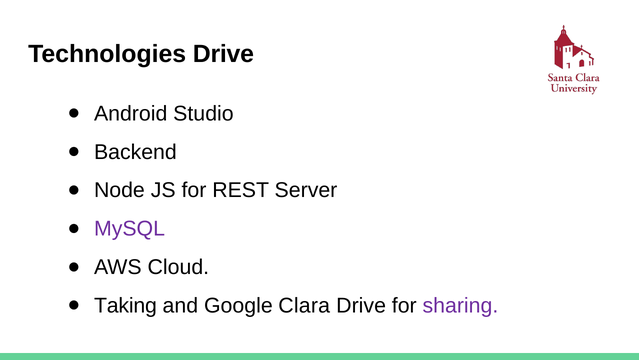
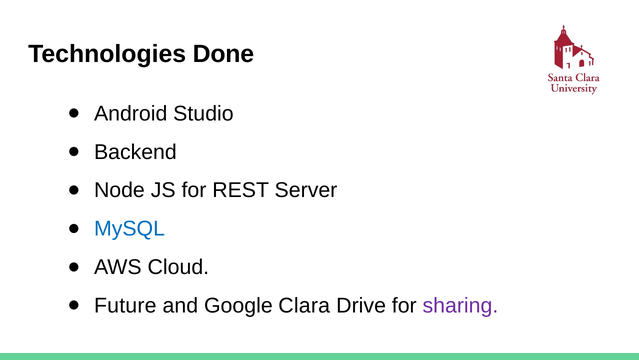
Technologies Drive: Drive -> Done (223, 54)
MySQL colour: purple -> blue (130, 228)
Taking: Taking -> Future (125, 305)
